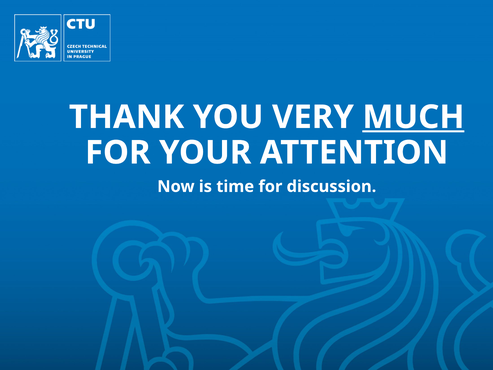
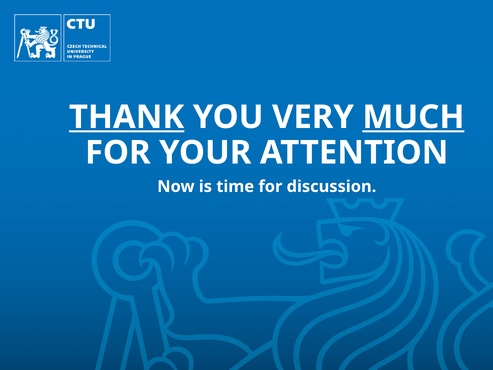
THANK underline: none -> present (127, 117)
